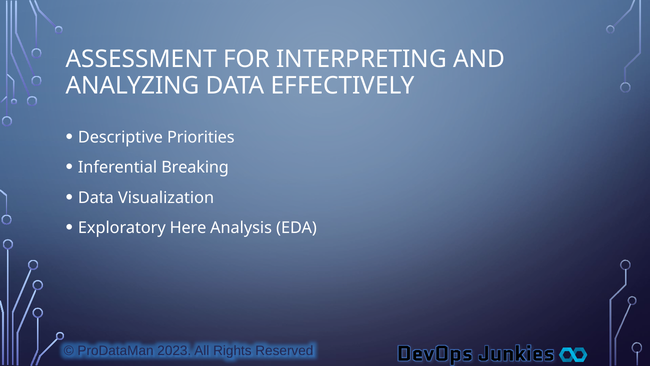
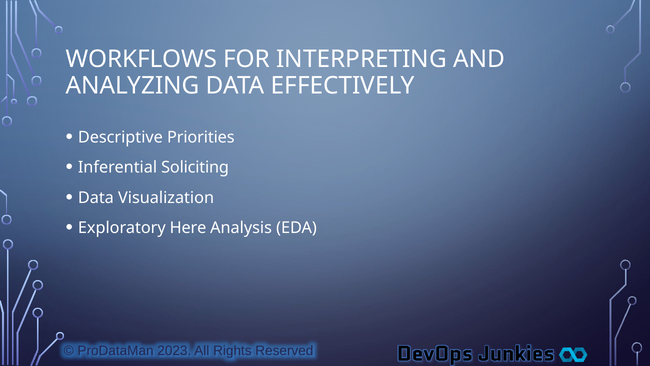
ASSESSMENT: ASSESSMENT -> WORKFLOWS (141, 59)
Breaking: Breaking -> Soliciting (195, 167)
